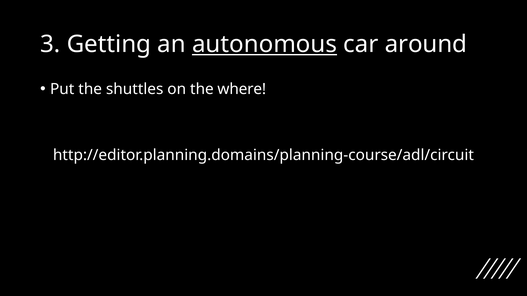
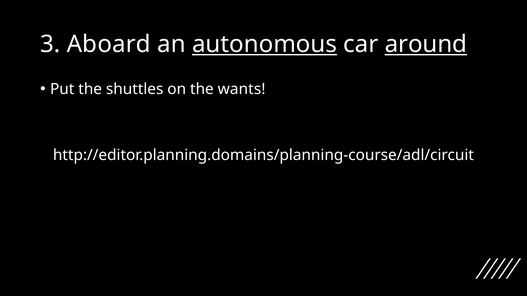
Getting: Getting -> Aboard (109, 44)
around underline: none -> present (426, 44)
where: where -> wants (242, 89)
